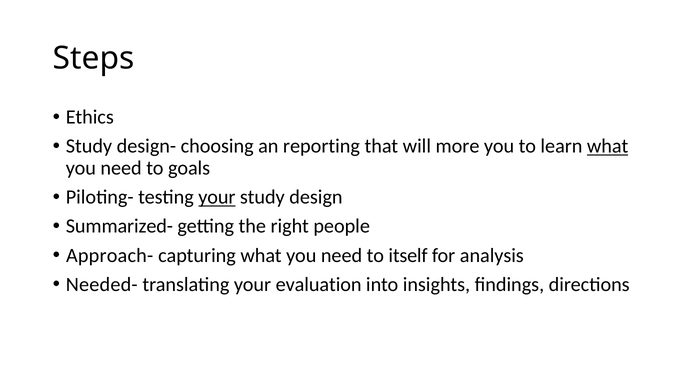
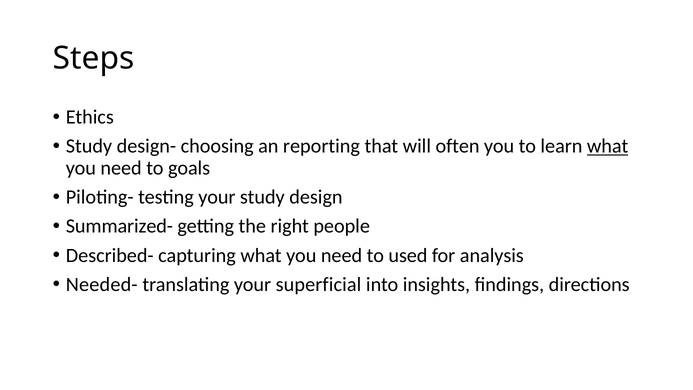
more: more -> often (458, 146)
your underline: present -> none (217, 197)
Approach-: Approach- -> Described- (110, 255)
itself: itself -> used (408, 255)
evaluation: evaluation -> superficial (319, 284)
